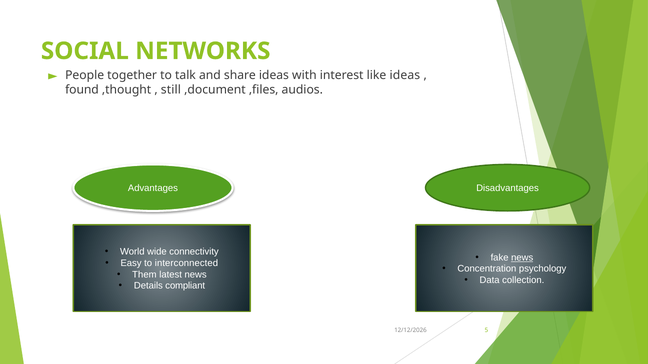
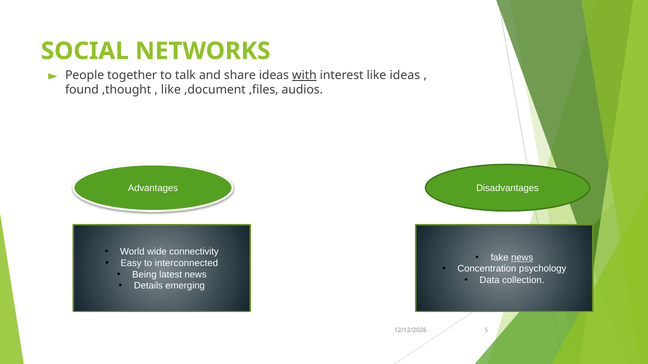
with underline: none -> present (304, 75)
still: still -> like (171, 90)
Them: Them -> Being (144, 275)
compliant: compliant -> emerging (185, 286)
